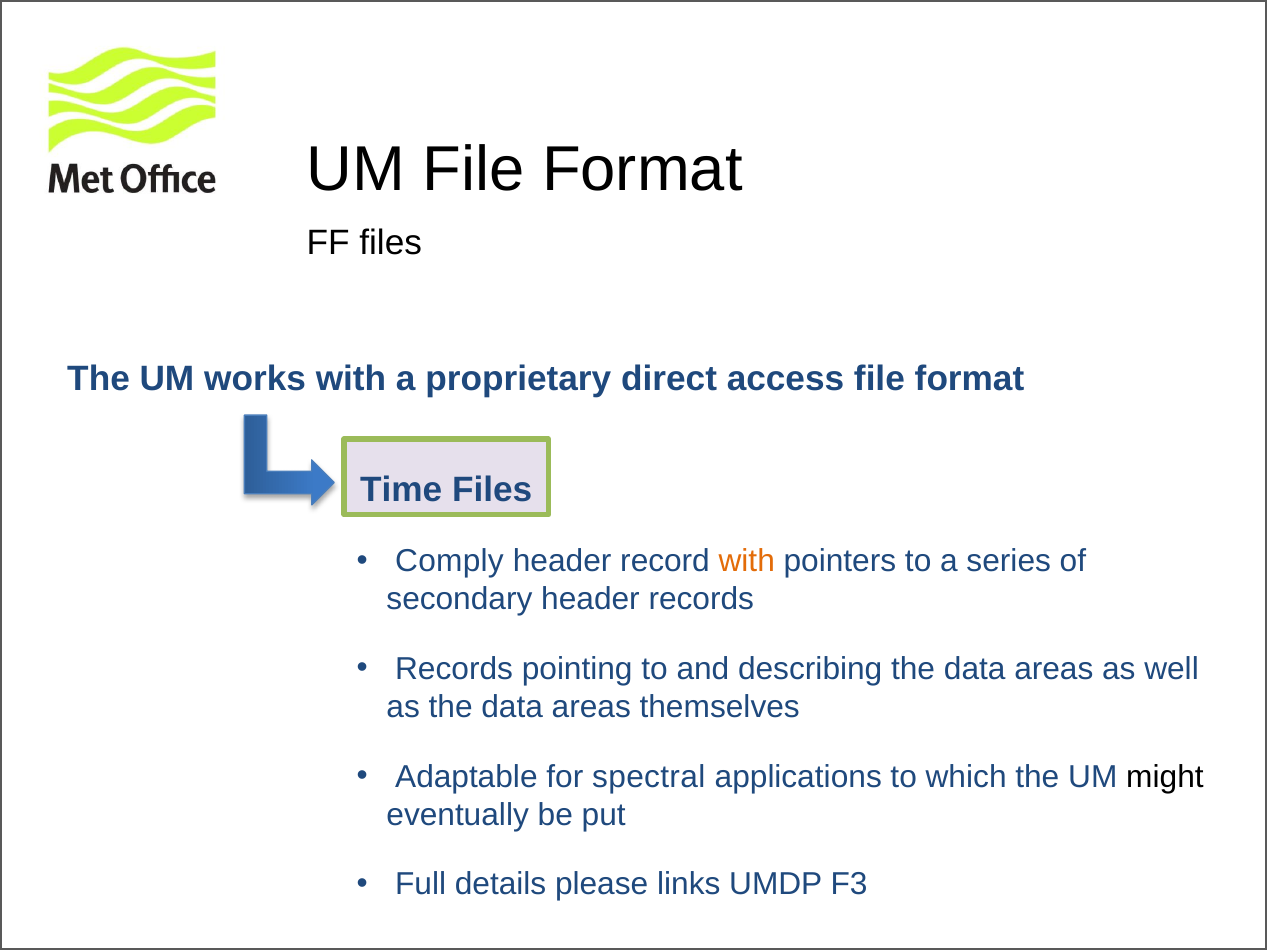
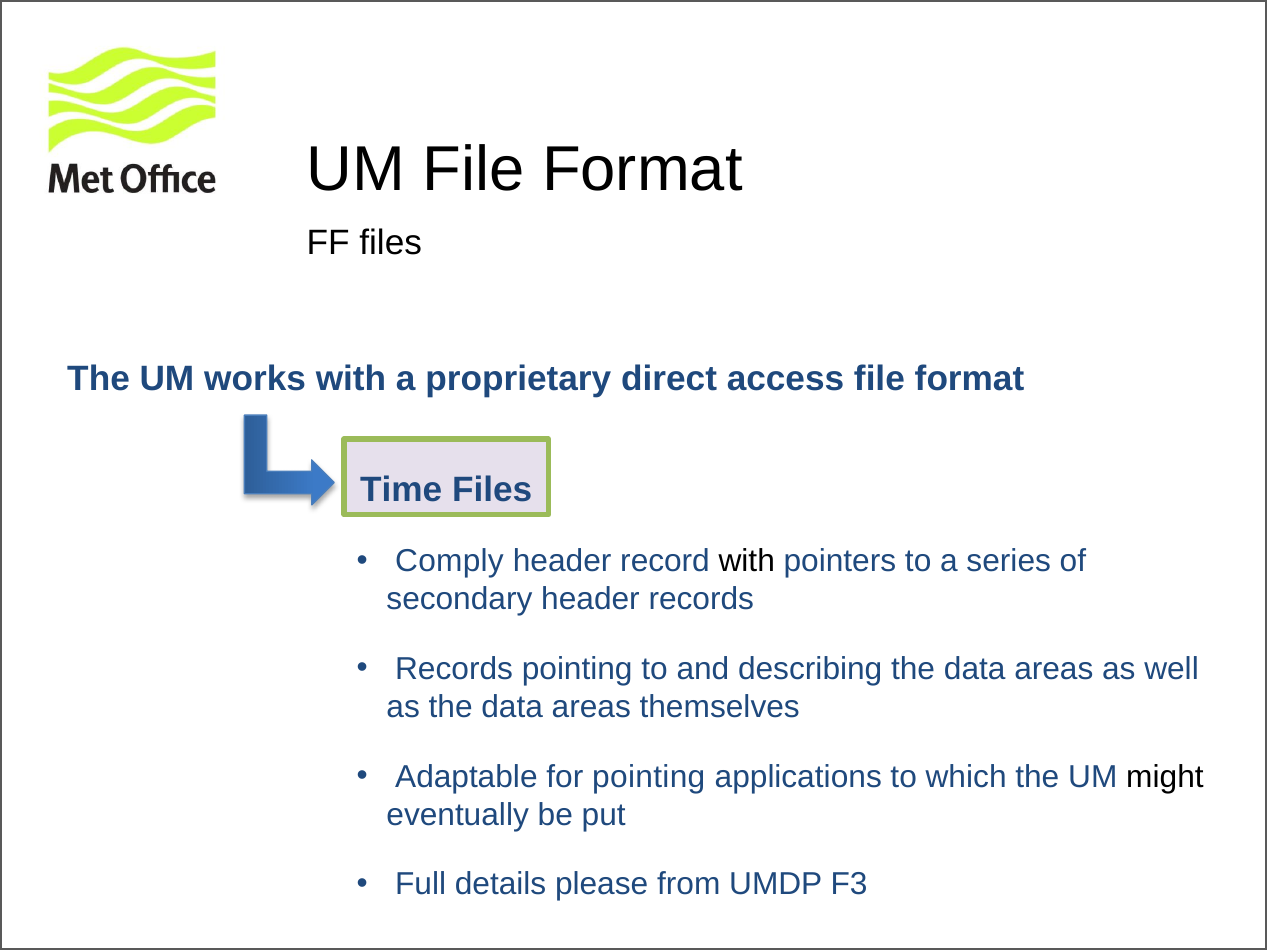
with colour: orange -> black (747, 561)
for spectral: spectral -> pointing (649, 777)
links: links -> from (689, 885)
